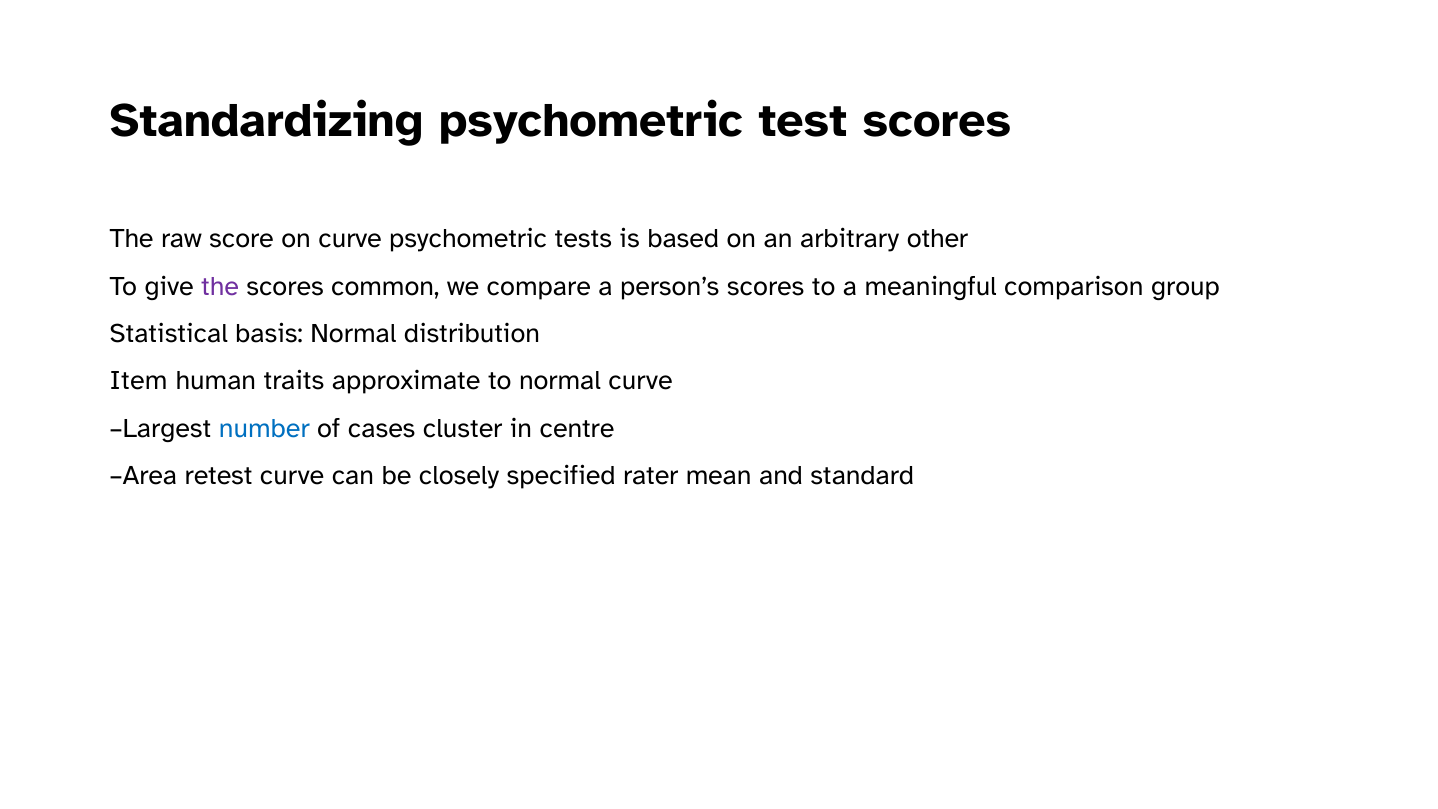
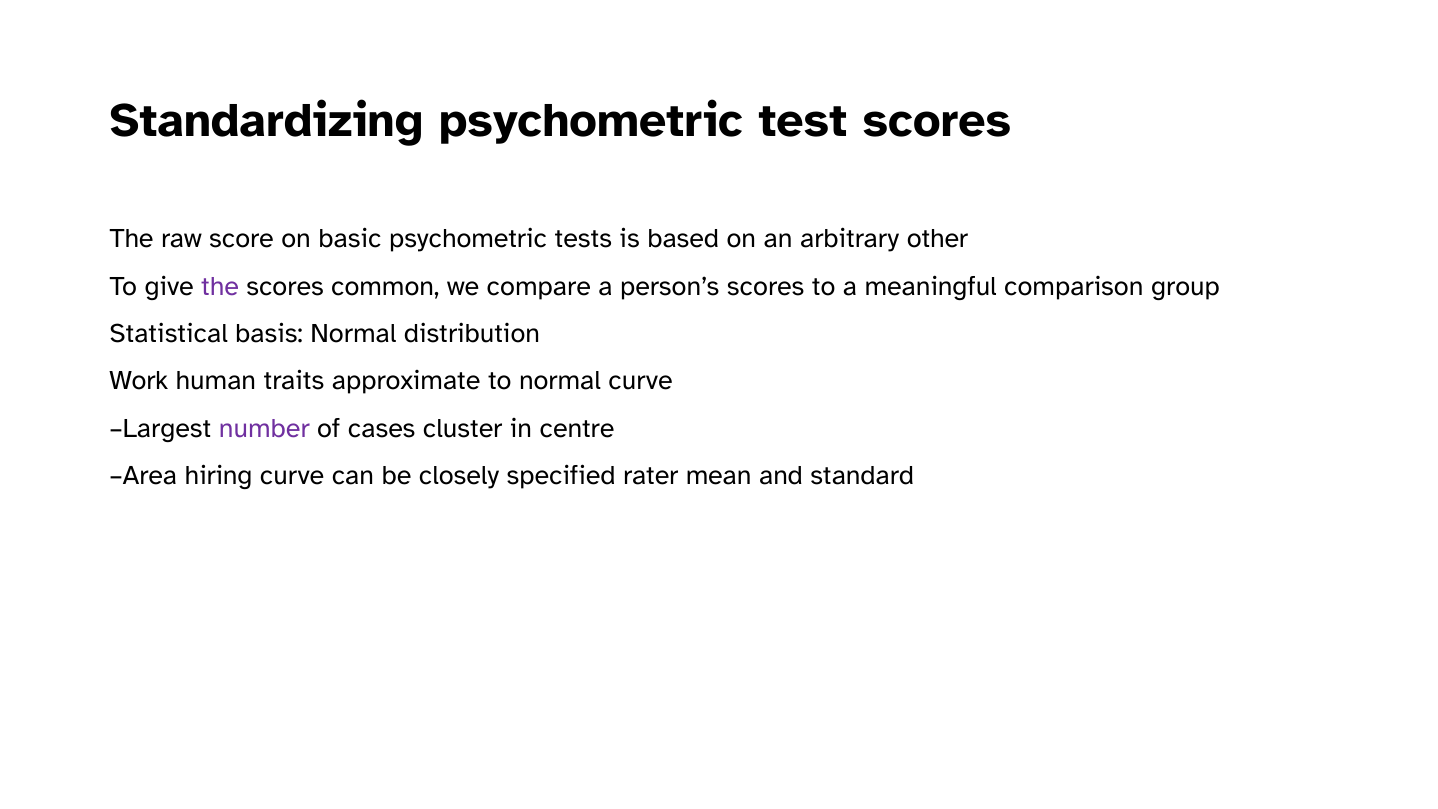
on curve: curve -> basic (350, 239)
Item: Item -> Work (139, 381)
number colour: blue -> purple (264, 428)
retest: retest -> hiring (219, 475)
